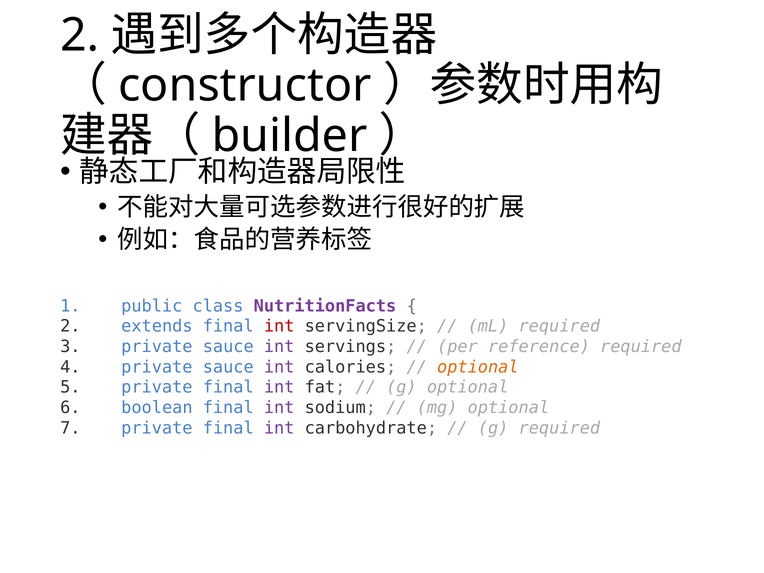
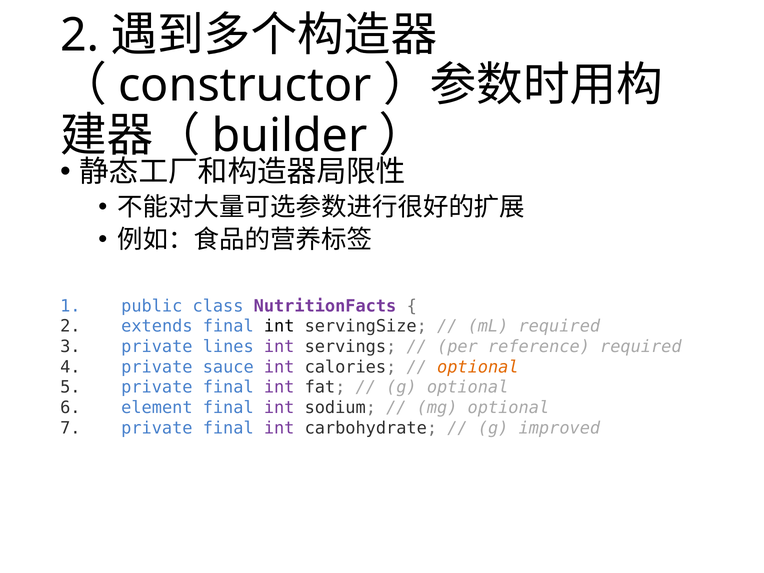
int colour: red -> black (279, 326)
sauce: sauce -> lines (228, 347)
boolean: boolean -> element (157, 408)
g required: required -> improved (559, 428)
